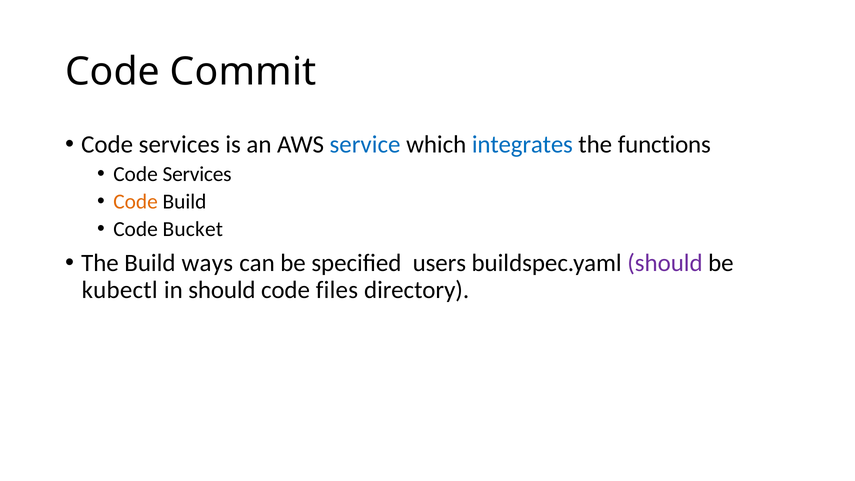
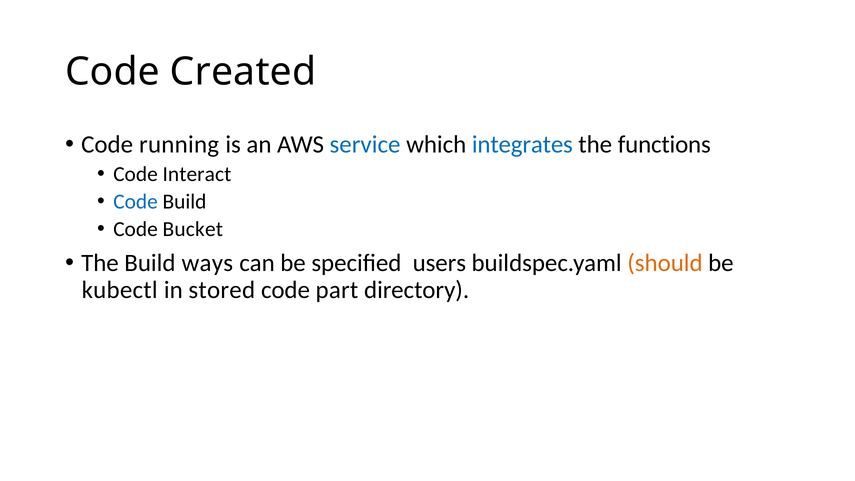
Commit: Commit -> Created (243, 72)
services: services -> running (179, 145)
Services: Services -> Interact (197, 174)
Code colour: orange -> blue (136, 202)
should colour: purple -> orange (665, 263)
in should: should -> stored (222, 290)
files: files -> part (337, 290)
